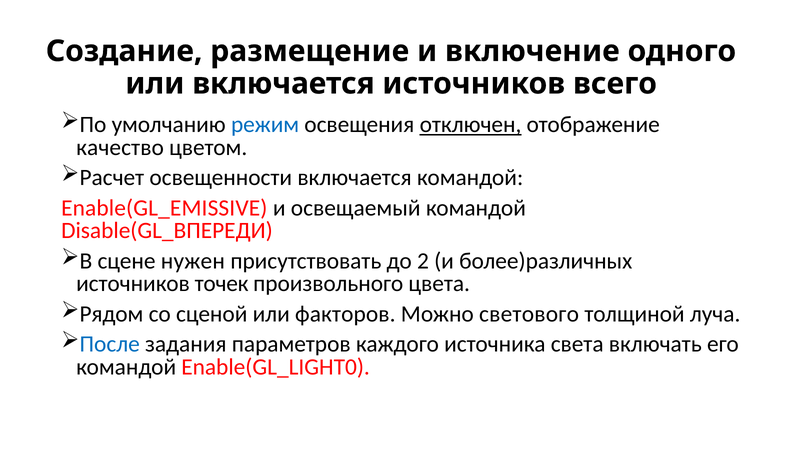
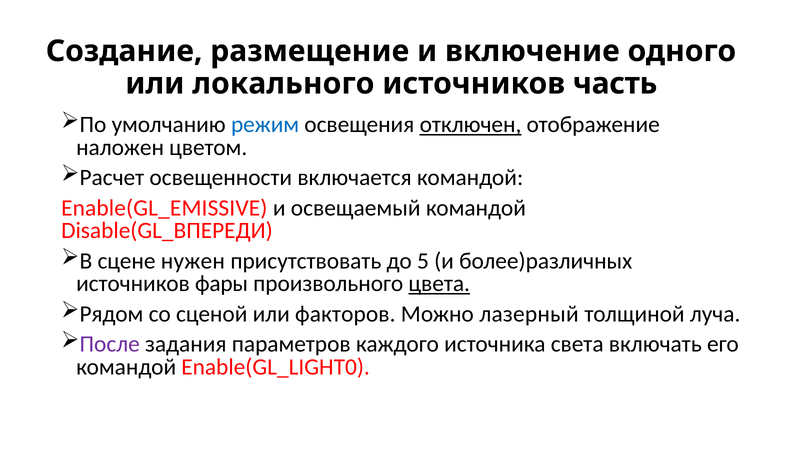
или включается: включается -> локального (283, 84)
всего: всего -> часть (615, 84)
качество: качество -> наложен (120, 147)
2: 2 -> 5 (423, 261)
точек: точек -> фары (222, 284)
цвета underline: none -> present (439, 284)
светового: светового -> лазерный (529, 314)
После colour: blue -> purple (110, 344)
